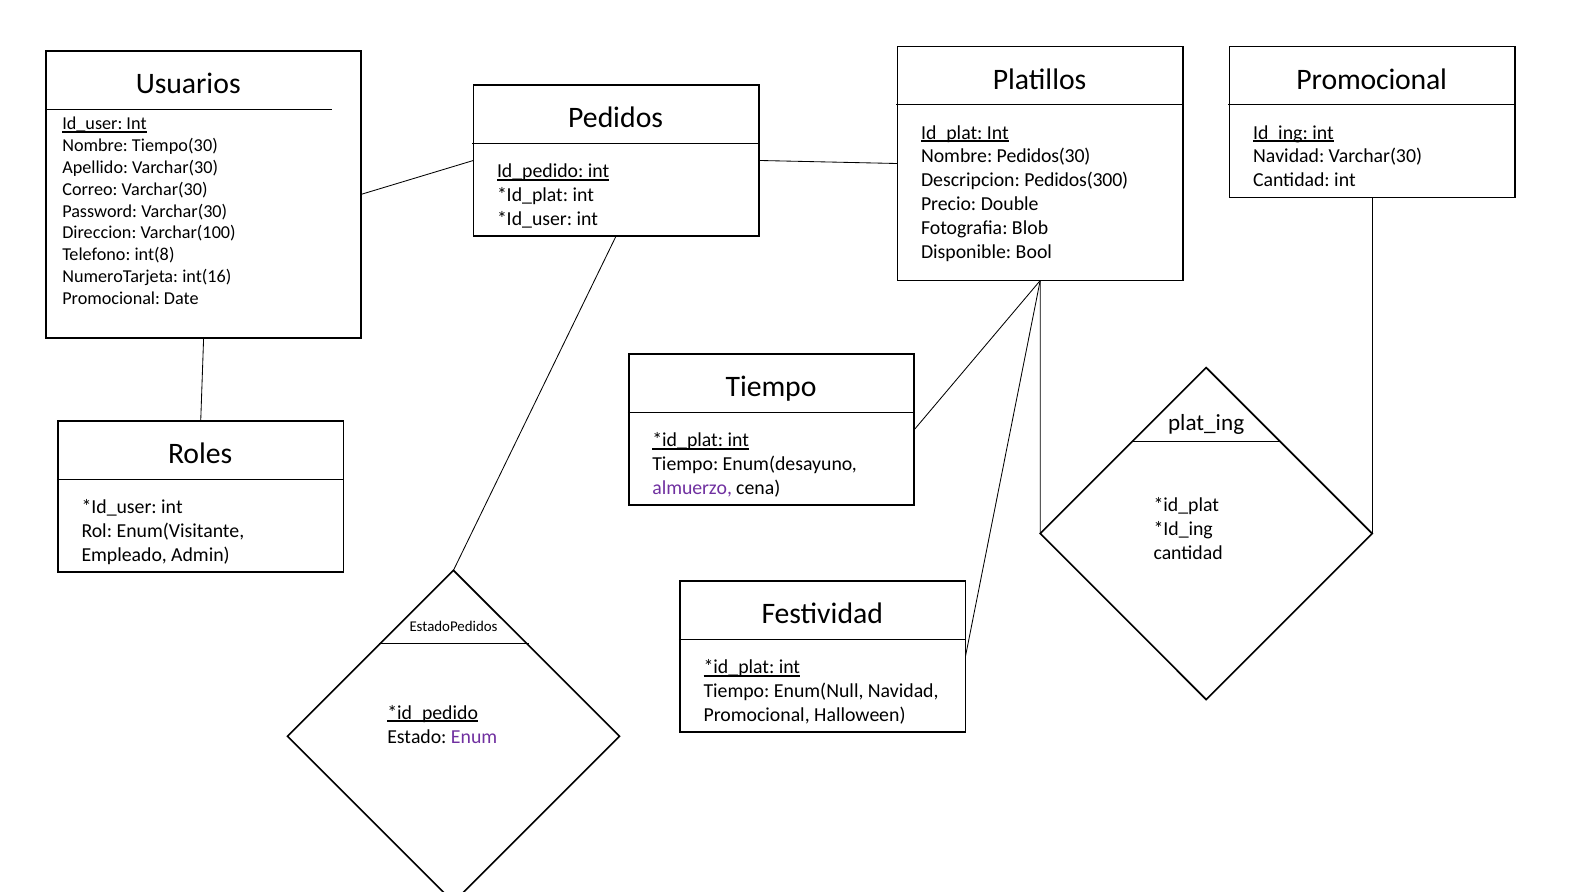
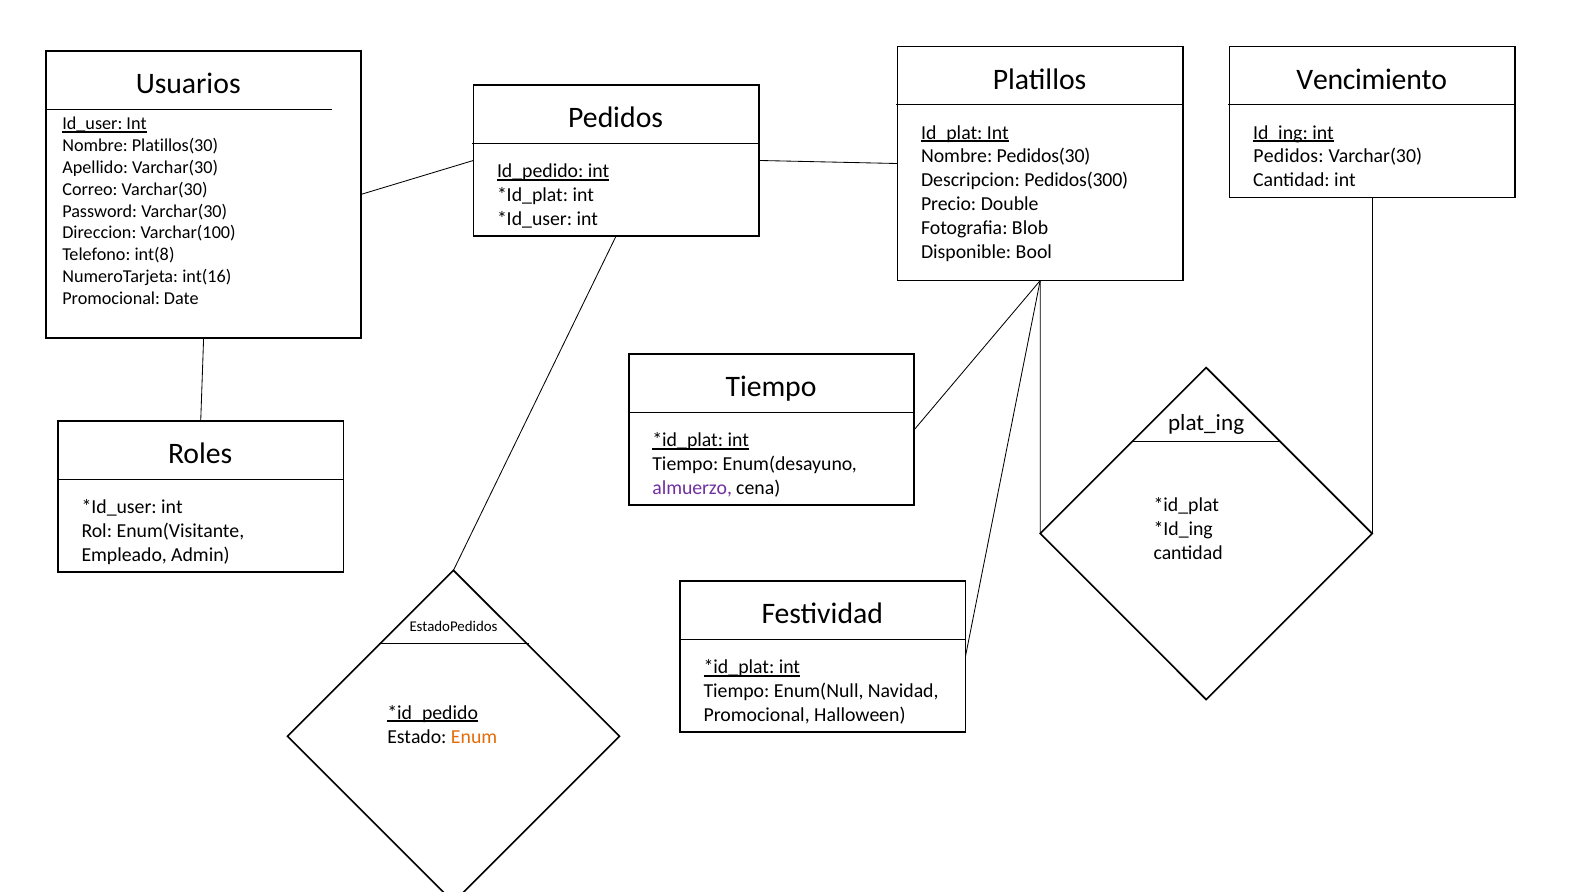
Promocional: Promocional -> Vencimiento (1372, 80)
Tiempo(30: Tiempo(30 -> Platillos(30 (175, 146)
Navidad: Navidad -> Pedidos (1289, 156)
Enum colour: purple -> orange (474, 737)
